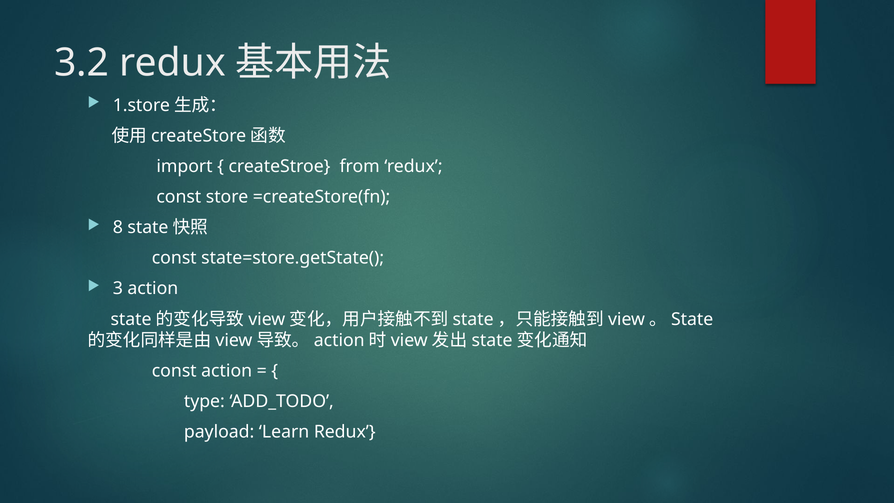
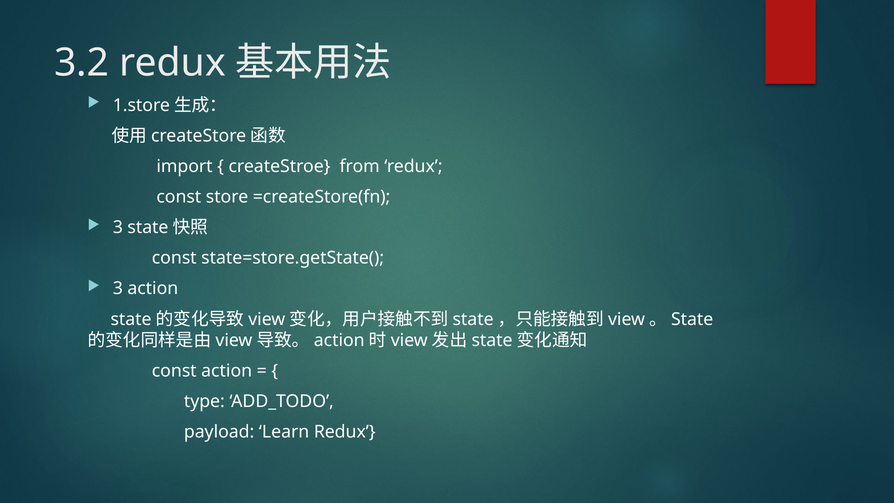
8: 8 -> 3 (118, 227)
